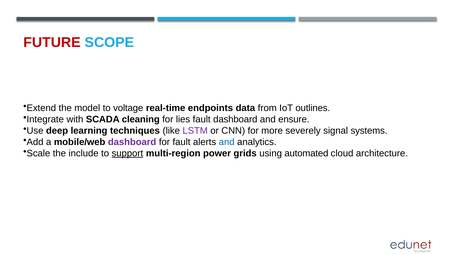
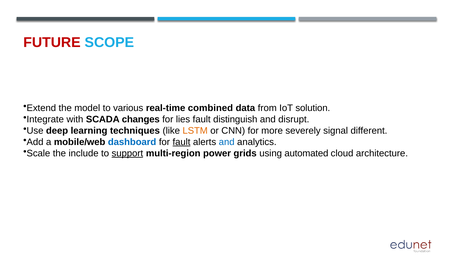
voltage: voltage -> various (128, 108)
endpoints: endpoints -> combined (210, 108)
outlines: outlines -> solution (313, 108)
cleaning: cleaning -> changes (141, 119)
fault dashboard: dashboard -> distinguish (235, 119)
ensure: ensure -> disrupt (294, 119)
LSTM colour: purple -> orange (195, 131)
systems: systems -> different (369, 131)
dashboard colour: purple -> blue (132, 142)
fault underline: none -> present (181, 142)
